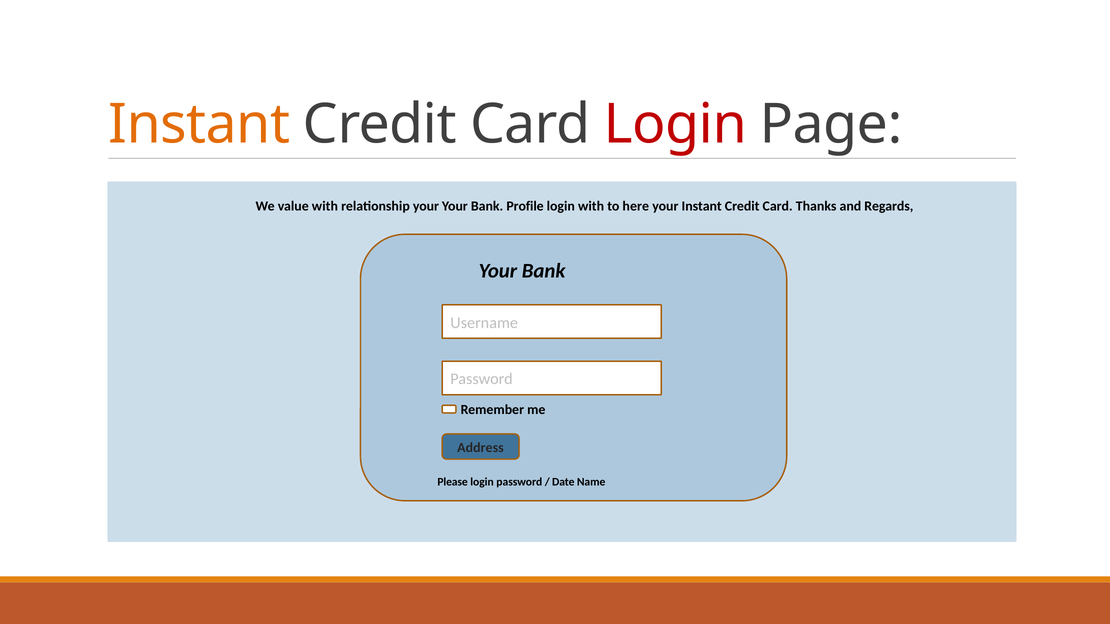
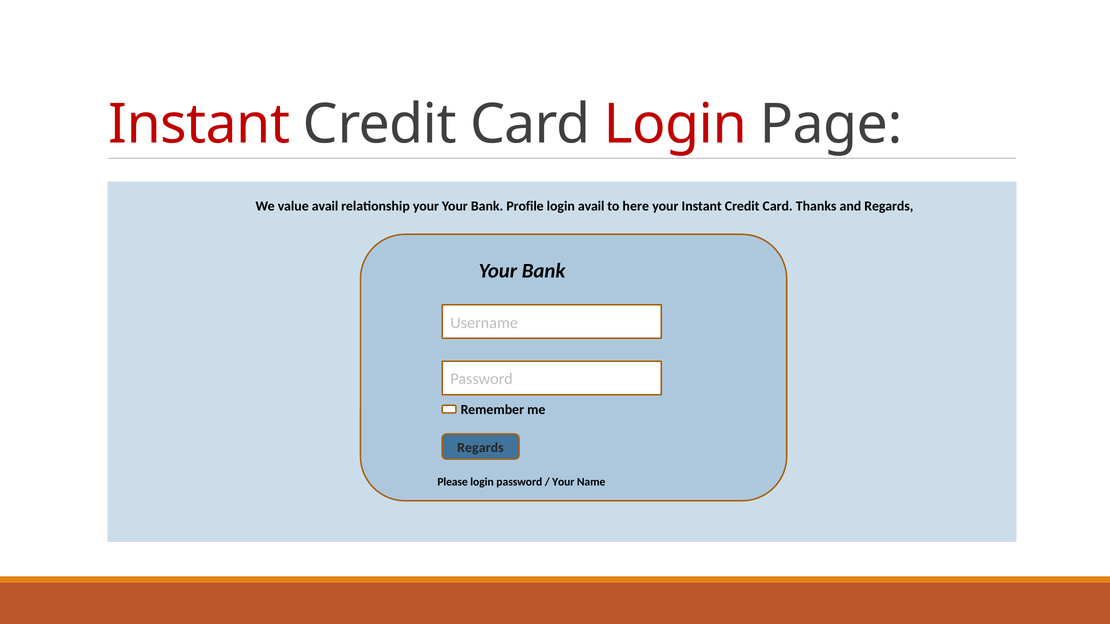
Instant colour: orange -> red (199, 124)
value with: with -> avail (325, 207)
login with: with -> avail (591, 207)
Address: Address -> Regards (480, 448)
Date: Date -> Your (563, 482)
